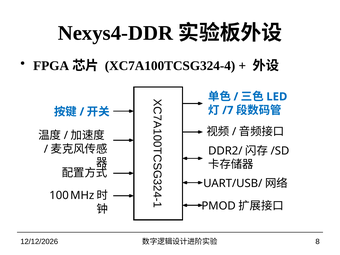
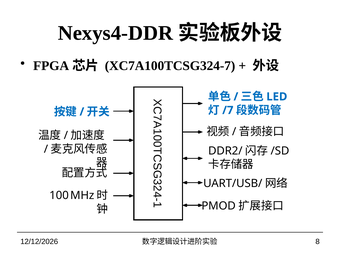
XC7A100TCSG324-4: XC7A100TCSG324-4 -> XC7A100TCSG324-7 (170, 66)
